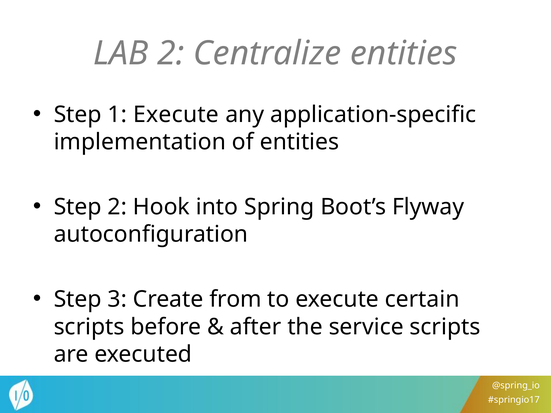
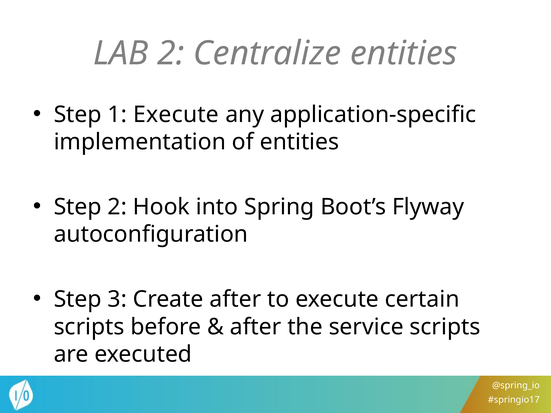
Create from: from -> after (235, 299)
